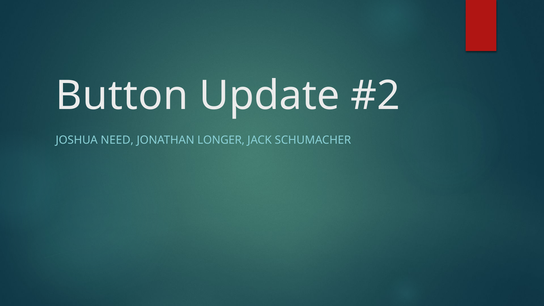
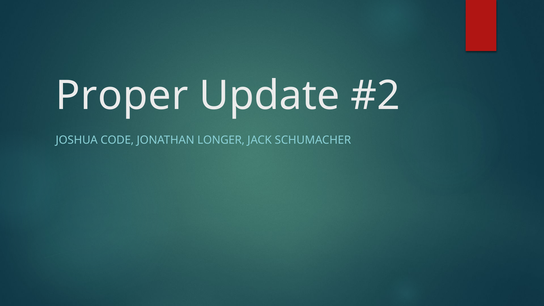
Button: Button -> Proper (122, 96)
NEED: NEED -> CODE (117, 140)
